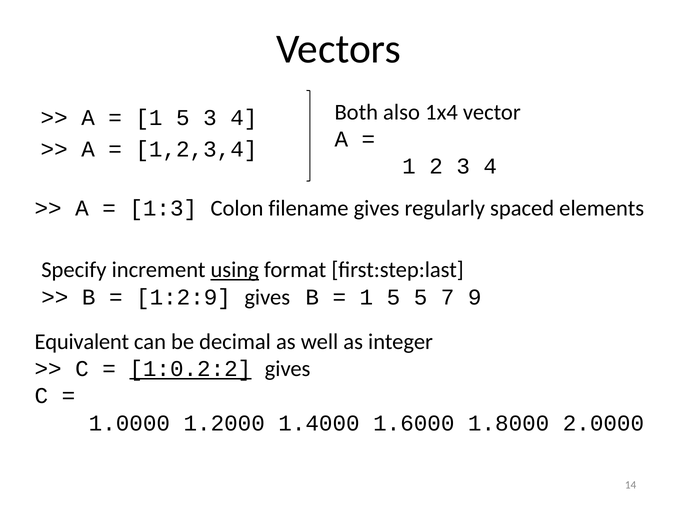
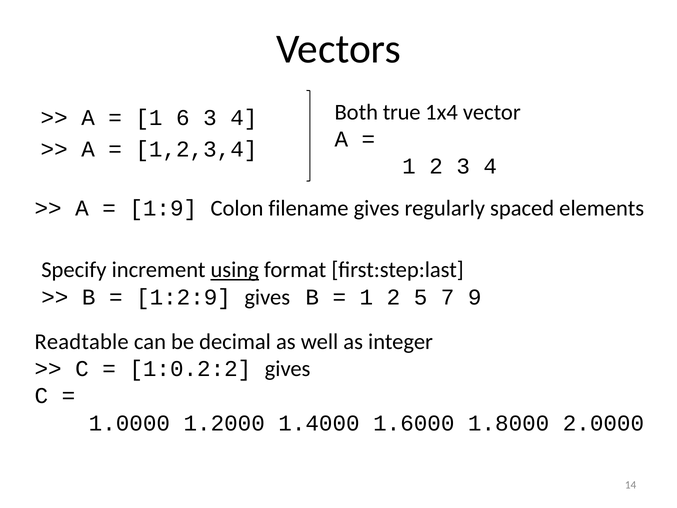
also: also -> true (402, 112)
5: 5 -> 6 (183, 118)
1:3: 1:3 -> 1:9 (163, 208)
5: 5 -> 2 (393, 297)
Equivalent: Equivalent -> Readtable (82, 342)
1:0.2:2 underline: present -> none (190, 369)
